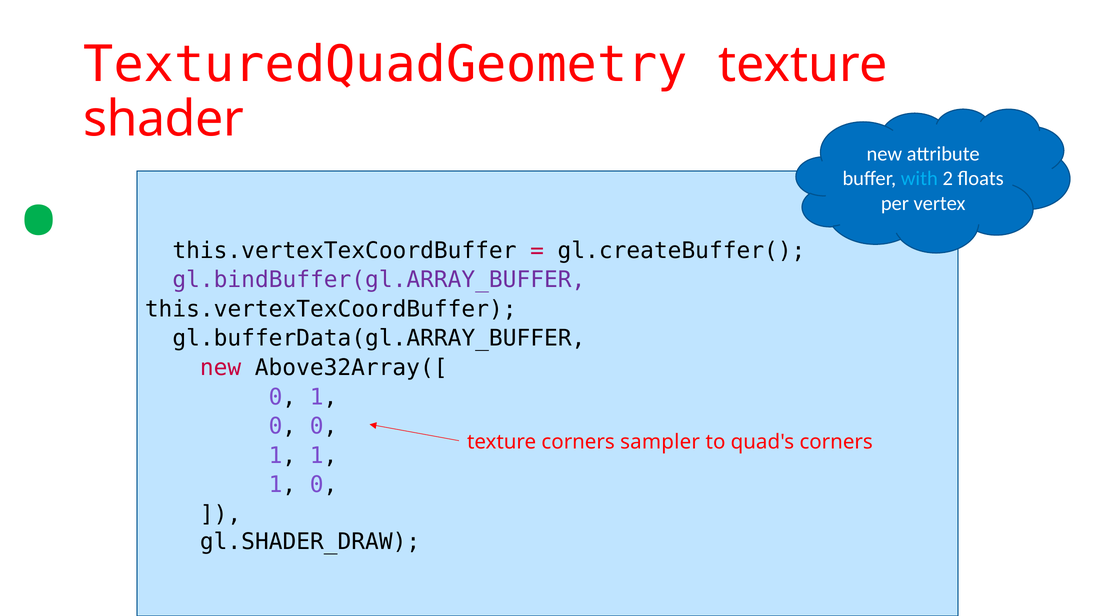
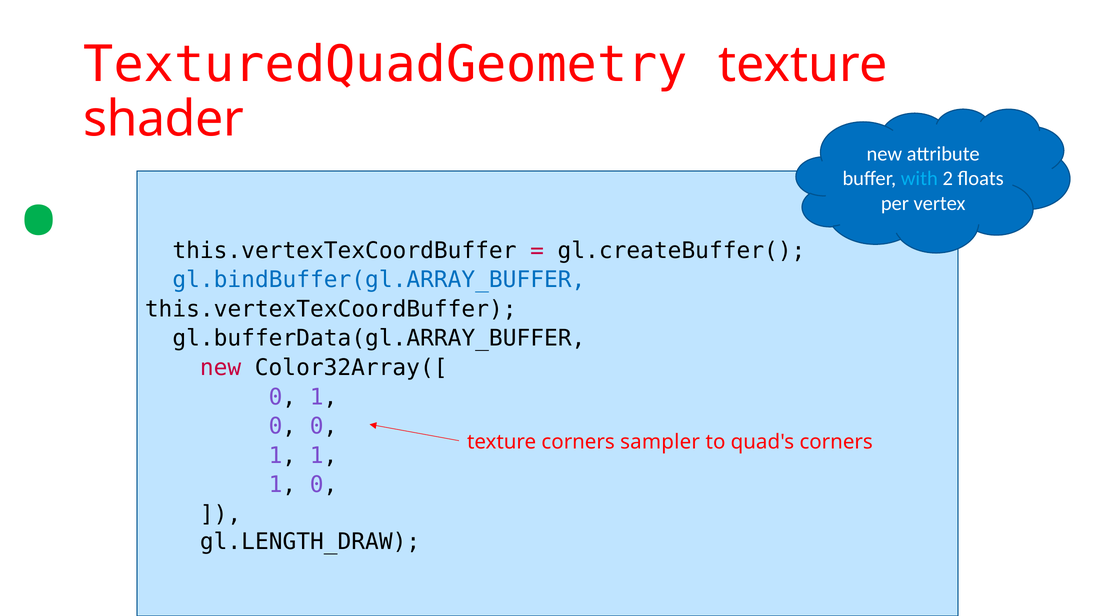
gl.bindBuffer(gl.ARRAY_BUFFER colour: purple -> blue (379, 280)
Above32Array([: Above32Array([ -> Color32Array([ (351, 368)
gl.SHADER_DRAW: gl.SHADER_DRAW -> gl.LENGTH_DRAW (310, 542)
